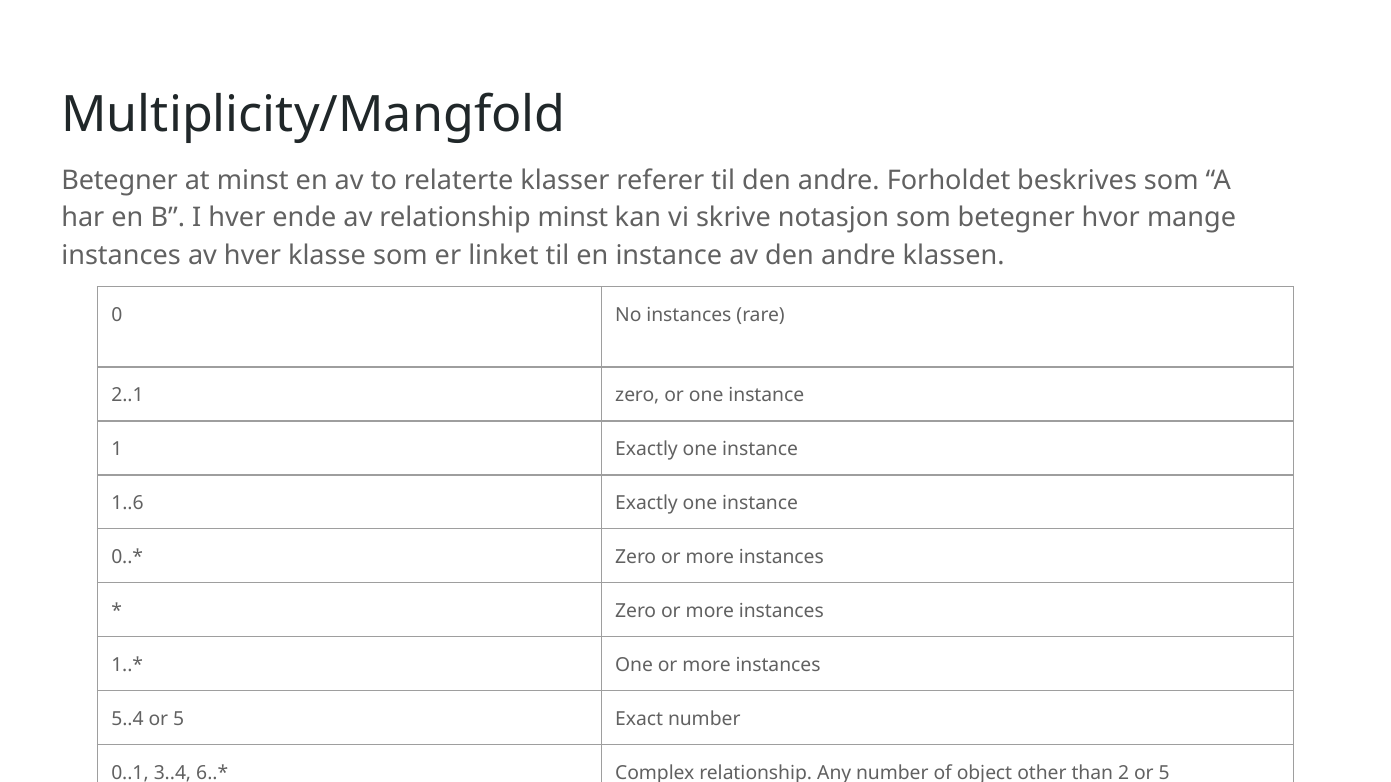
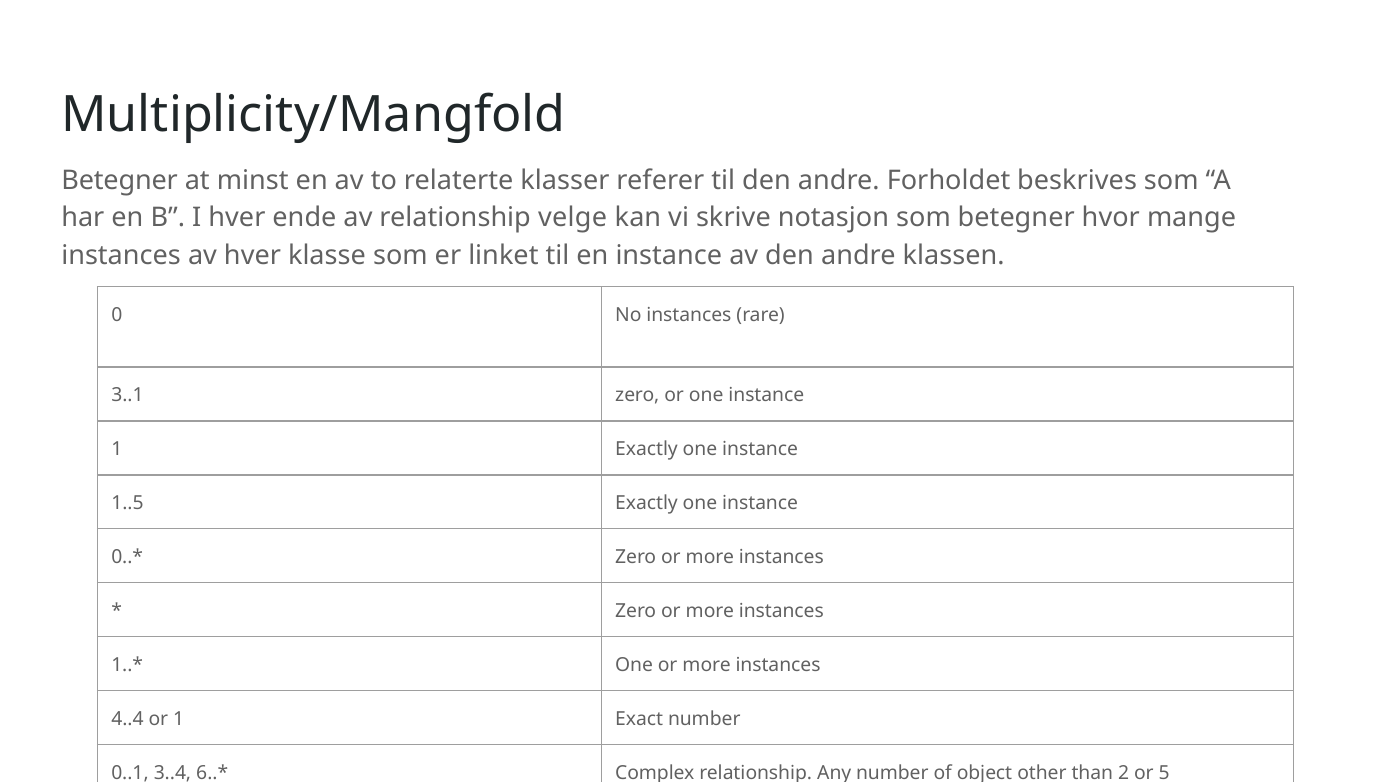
relationship minst: minst -> velge (573, 218)
2..1: 2..1 -> 3..1 (127, 395)
1..6: 1..6 -> 1..5 (127, 503)
5..4: 5..4 -> 4..4 (127, 719)
5: 5 -> 1 (179, 719)
